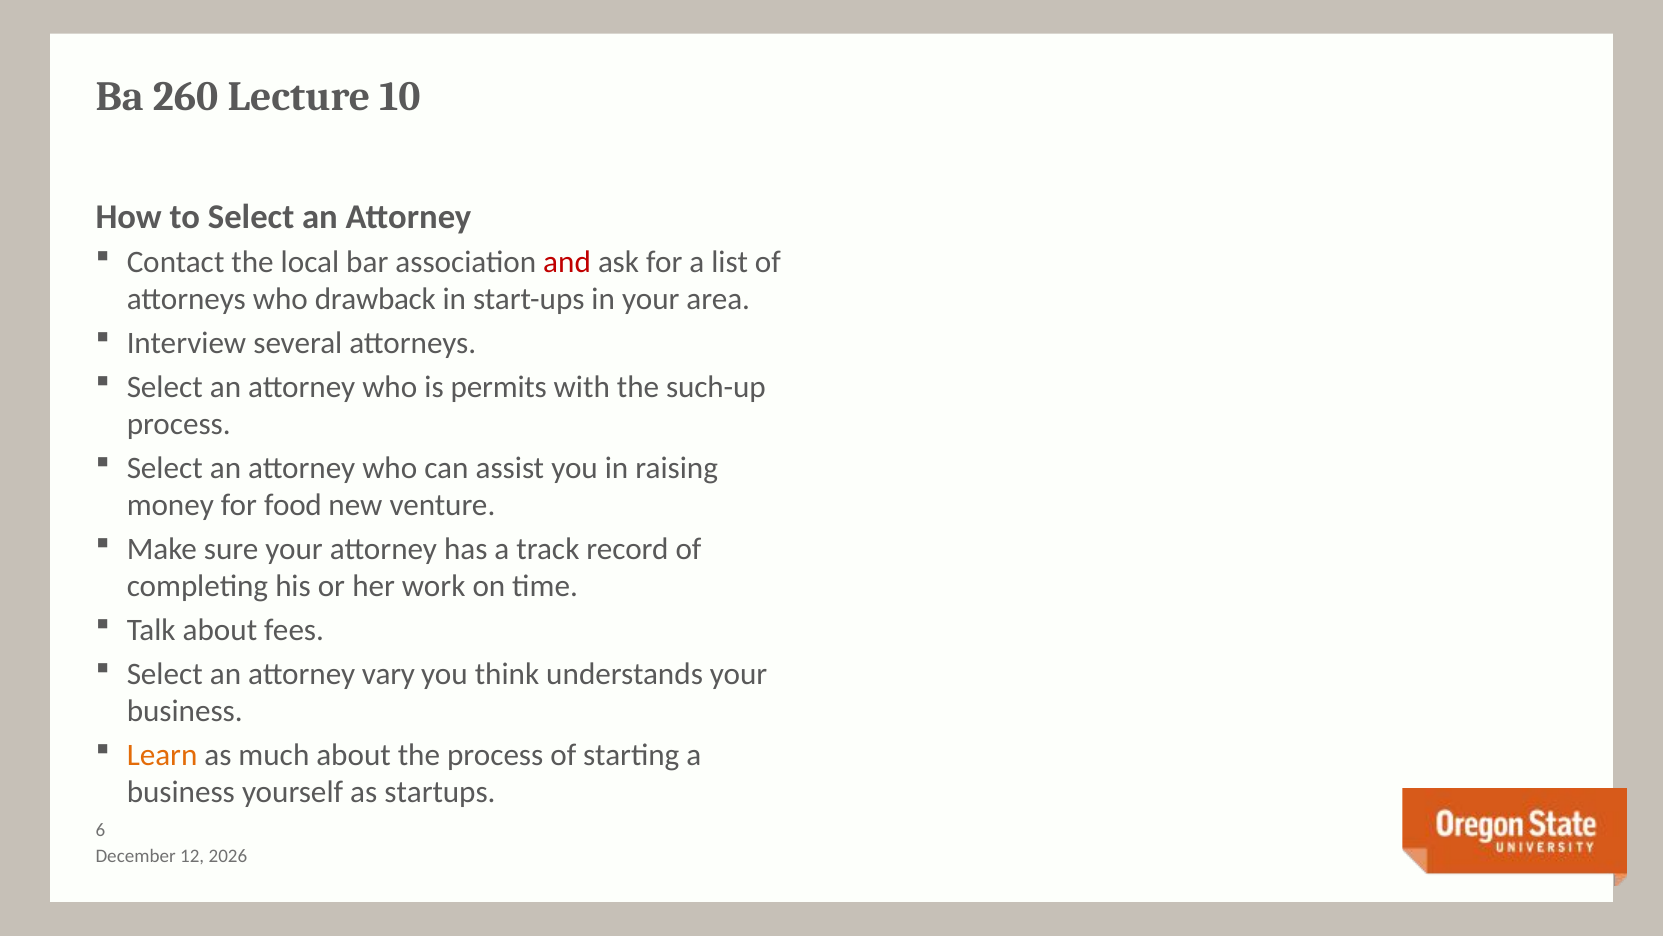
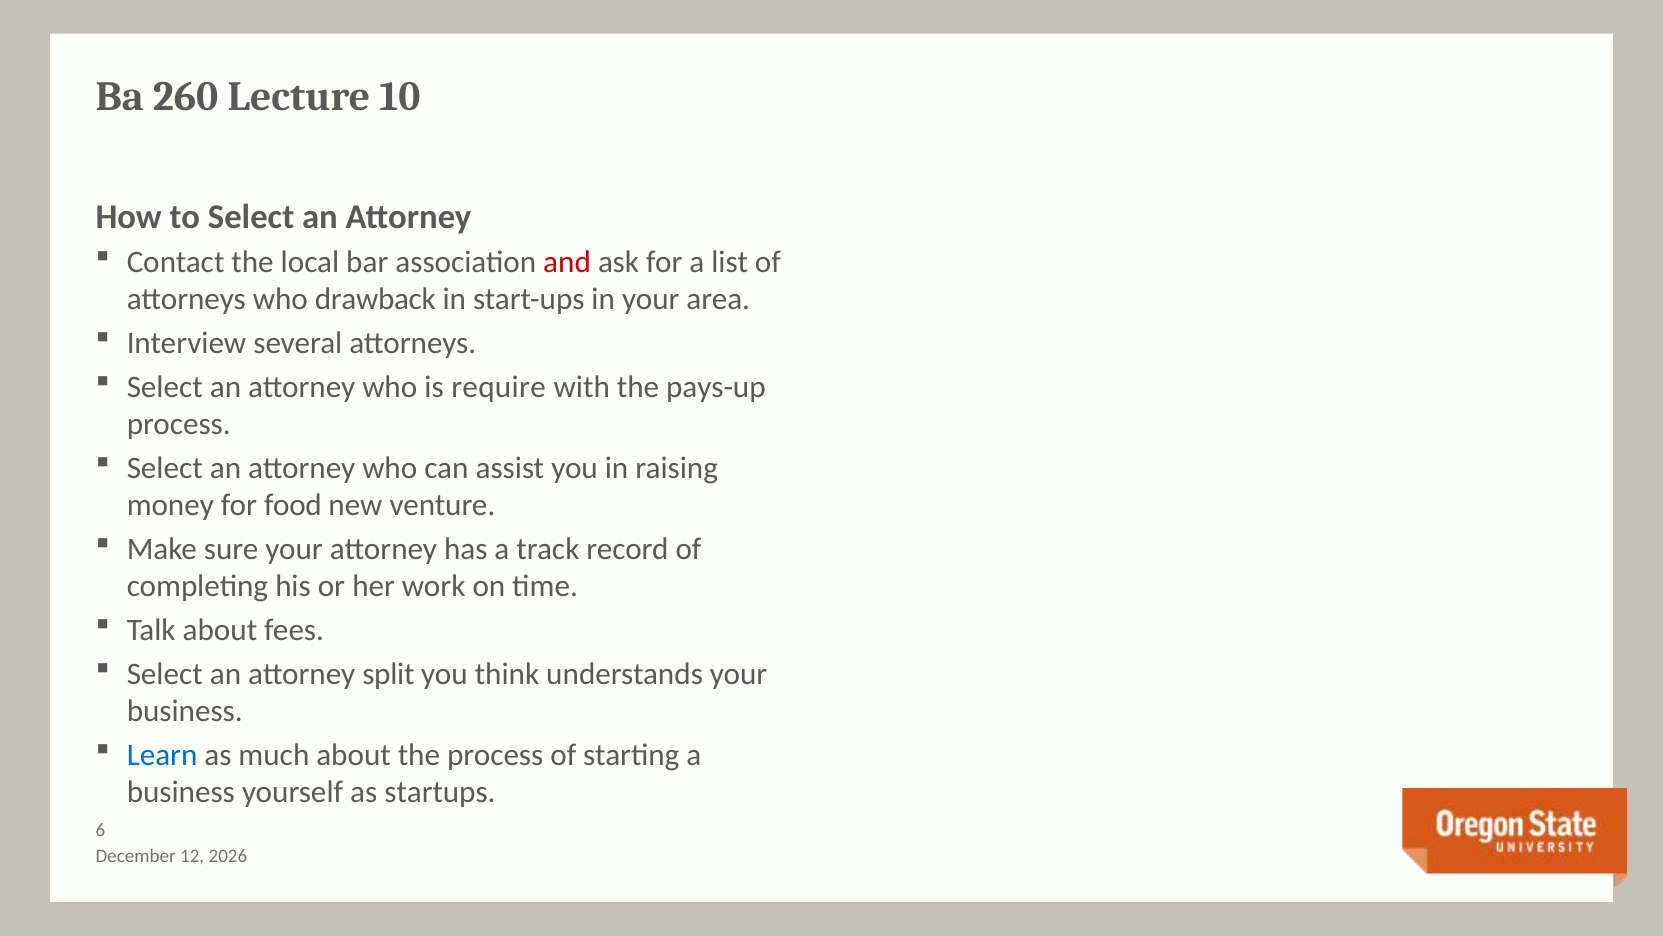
permits: permits -> require (499, 387)
such-up: such-up -> pays-up (716, 387)
vary: vary -> split (388, 674)
Learn colour: orange -> blue (162, 755)
